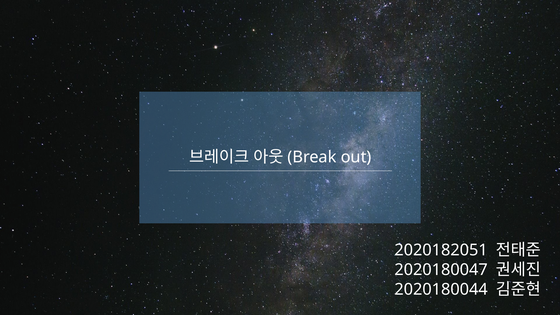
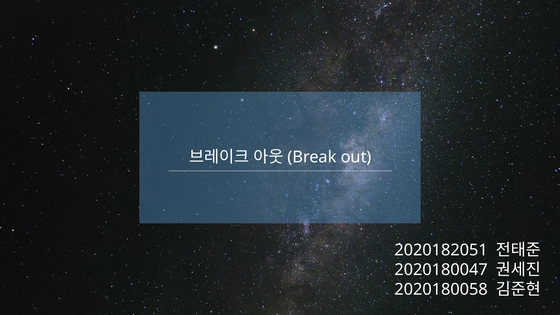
2020180044: 2020180044 -> 2020180058 (441, 289)
